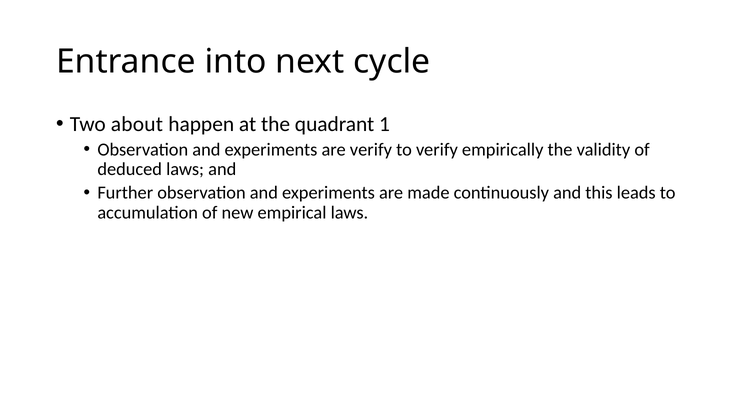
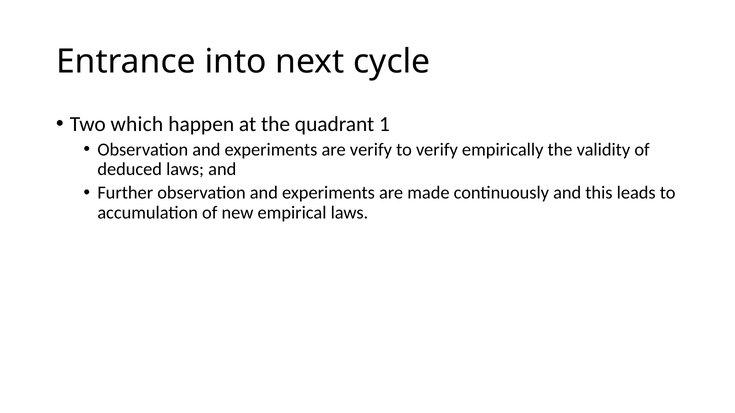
about: about -> which (137, 124)
